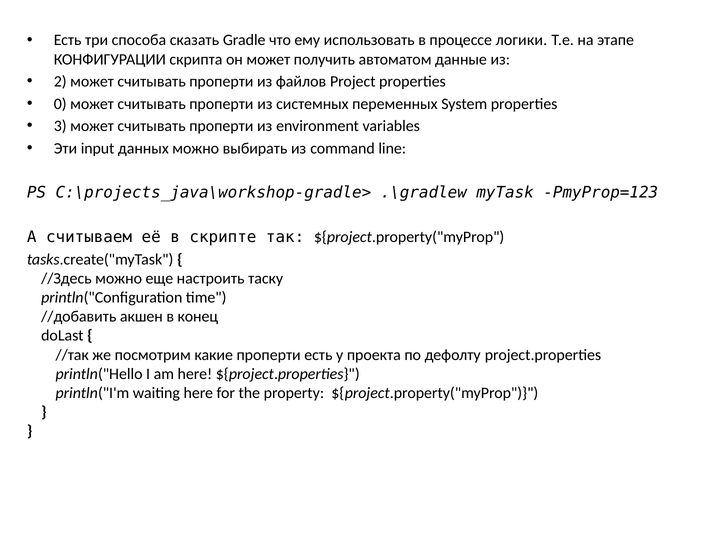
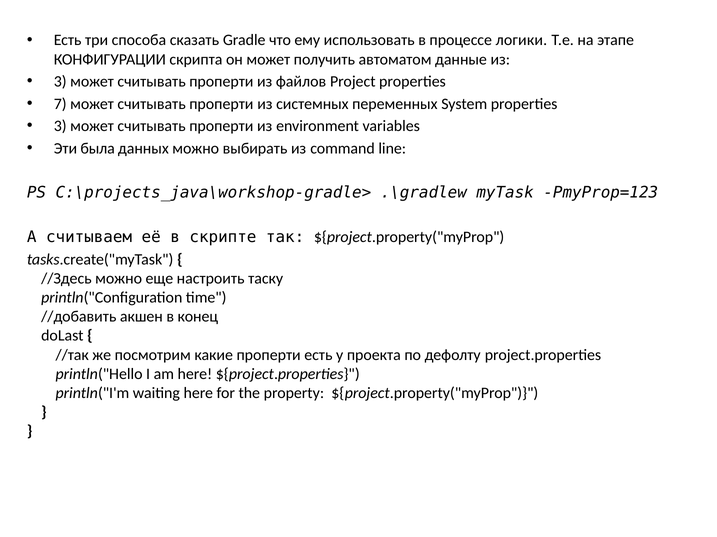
2: 2 -> 3 (60, 82)
0: 0 -> 7 (60, 104)
input: input -> была (98, 148)
